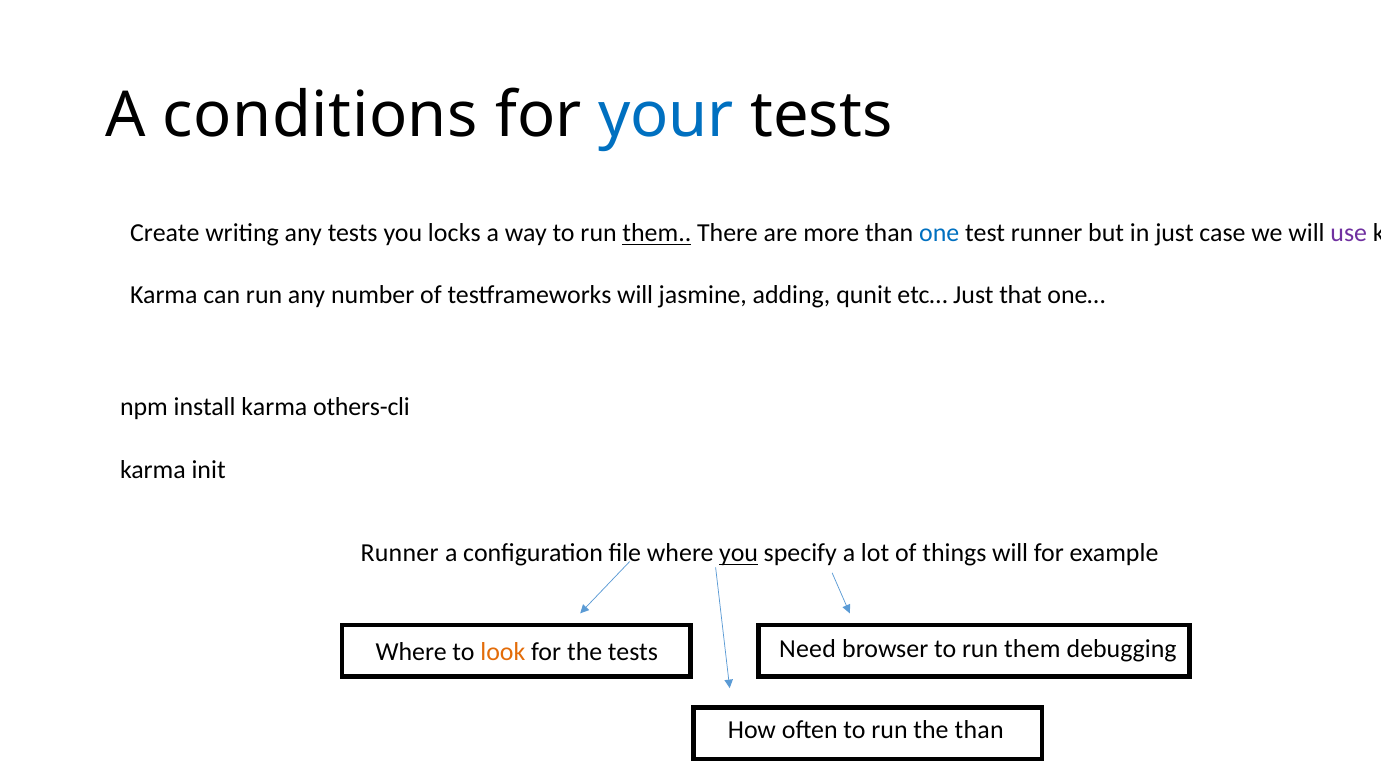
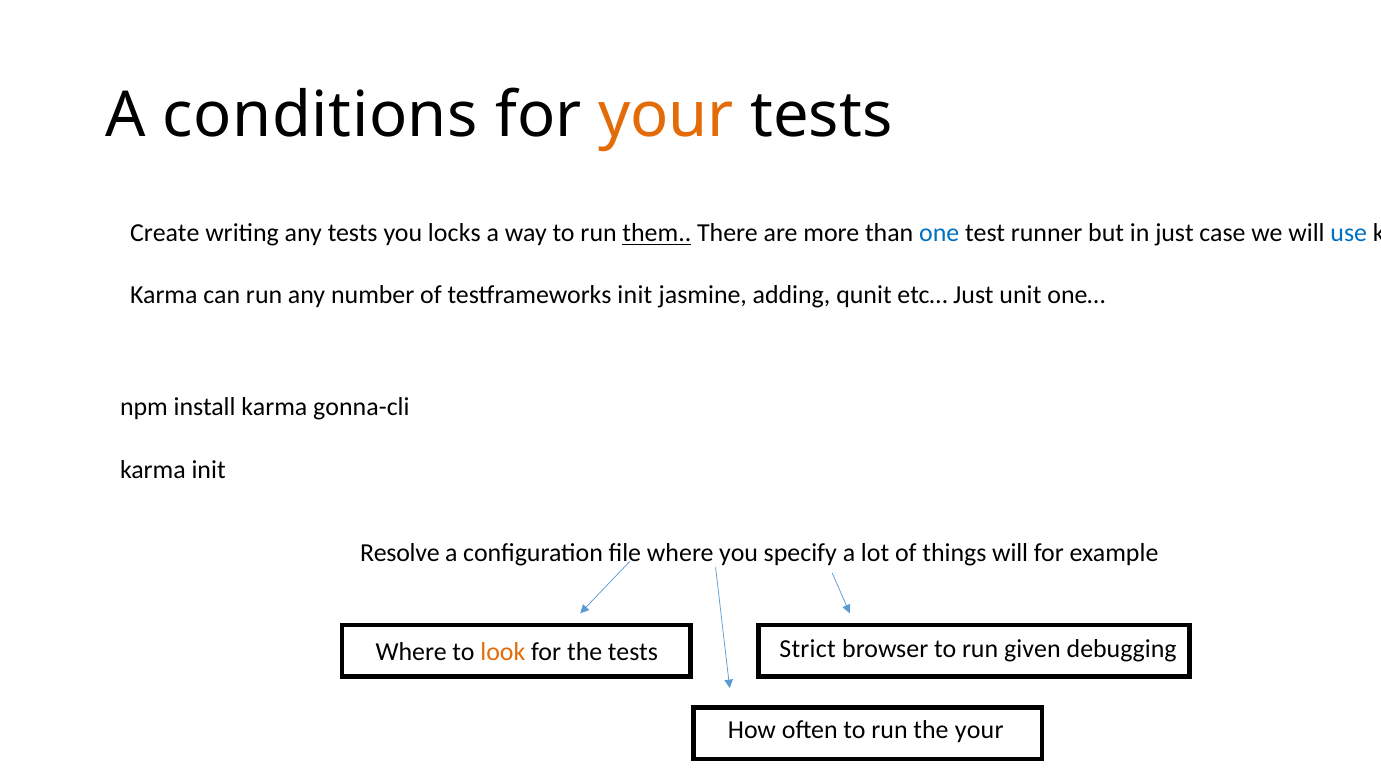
your colour: blue -> orange (666, 116)
use colour: purple -> blue (1349, 233)
testframeworks will: will -> init (635, 295)
that: that -> unit (1020, 295)
others-cli: others-cli -> gonna-cli (361, 407)
Runner: Runner -> Resolve (400, 553)
you underline: present -> none (739, 553)
Need: Need -> Strict (808, 649)
browser to run them: them -> given (1032, 649)
the than: than -> your (979, 730)
